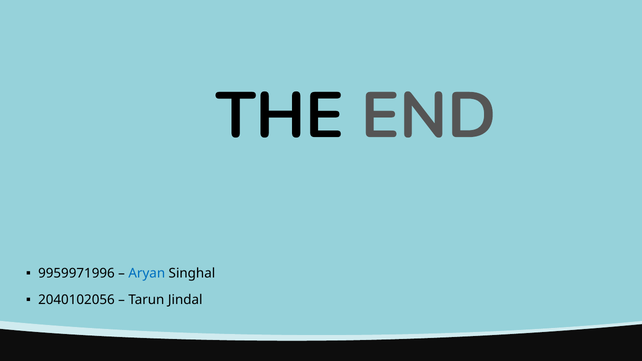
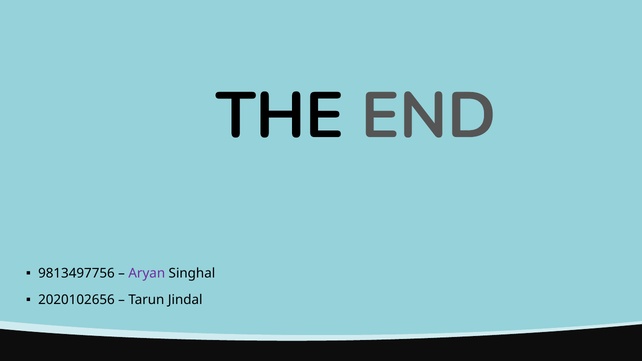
9959971996: 9959971996 -> 9813497756 (76, 274)
Aryan colour: blue -> purple (147, 274)
2040102056: 2040102056 -> 2020102656 (76, 300)
